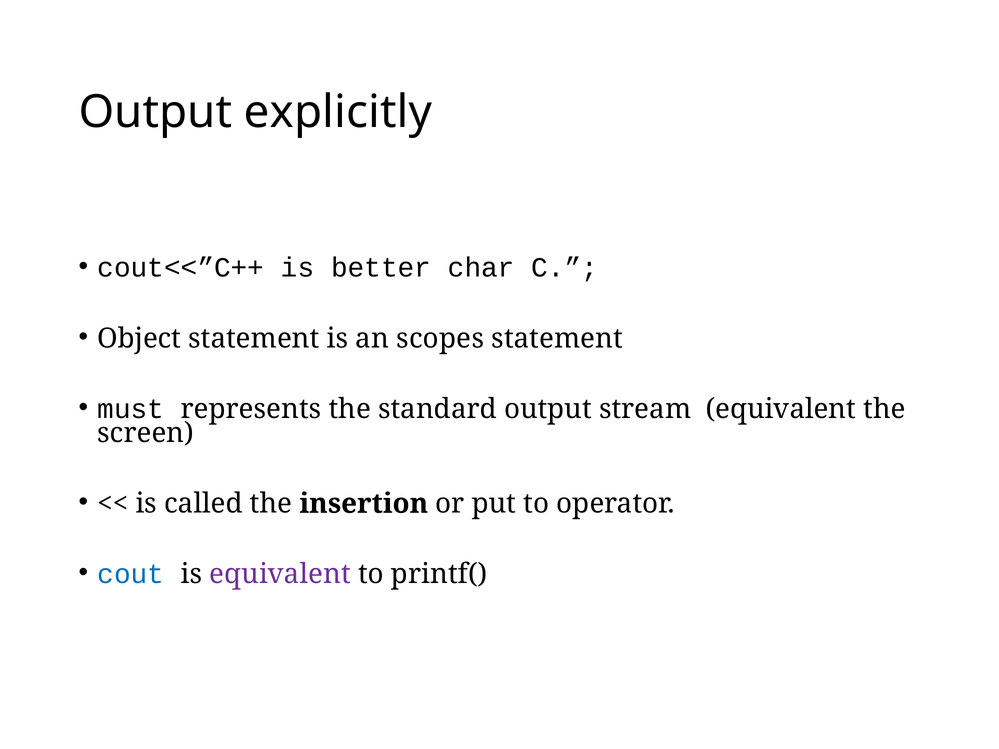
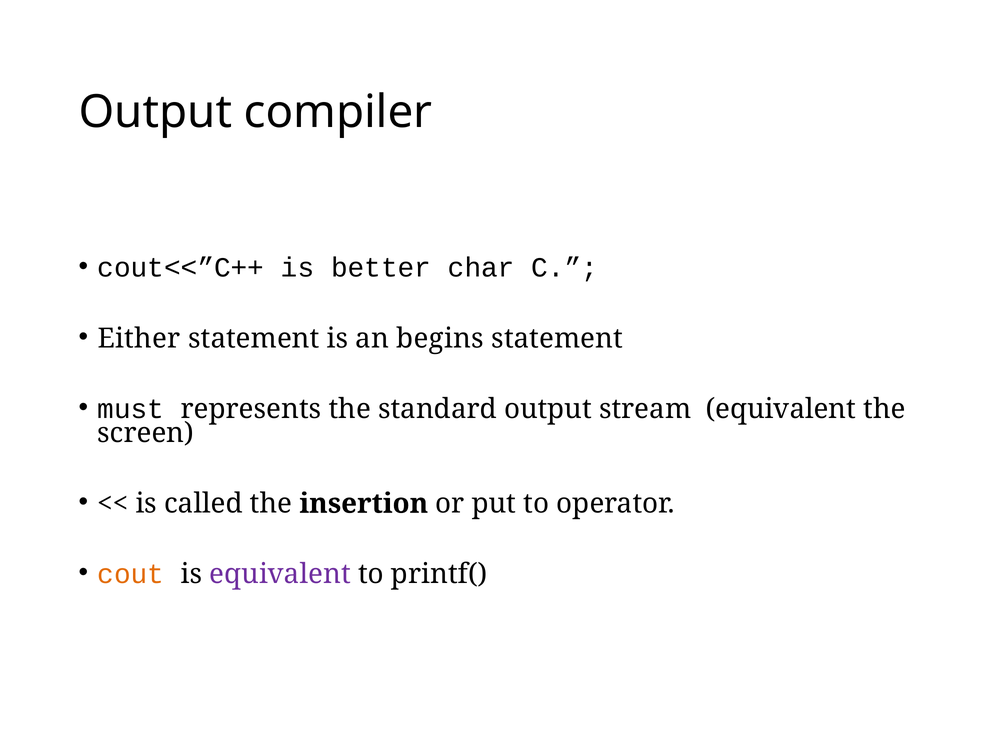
explicitly: explicitly -> compiler (338, 112)
Object: Object -> Either (139, 339)
scopes: scopes -> begins (440, 339)
cout colour: blue -> orange (131, 574)
